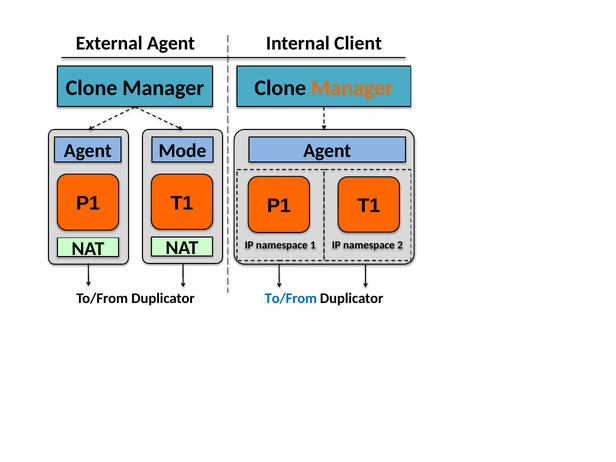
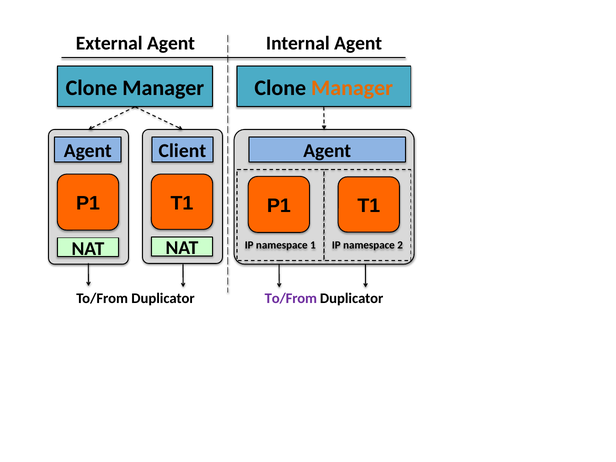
Internal Client: Client -> Agent (358, 43)
Mode: Mode -> Client (182, 151)
To/From colour: blue -> purple (291, 299)
